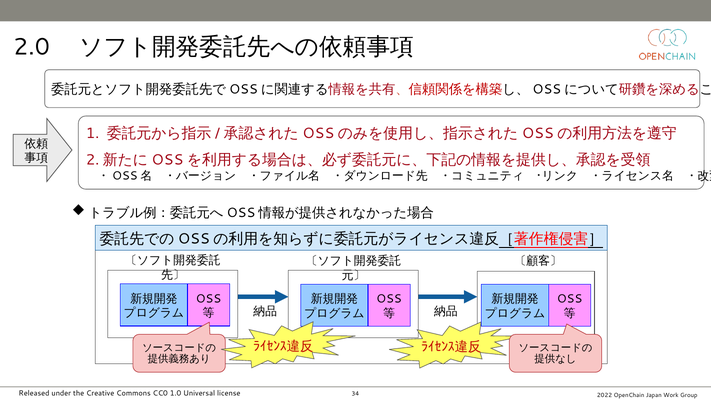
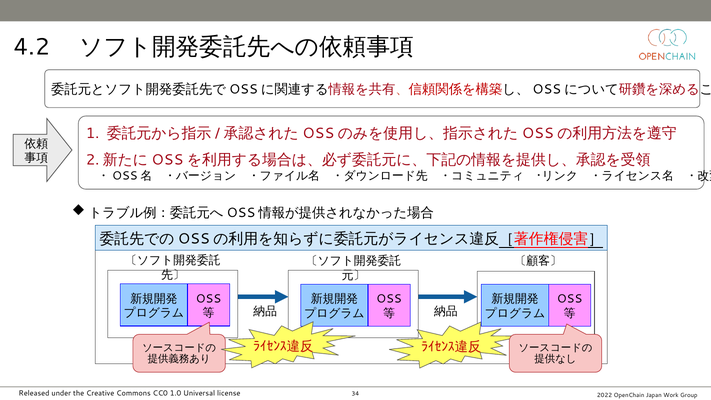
2.0: 2.0 -> 4.2 (32, 47)
